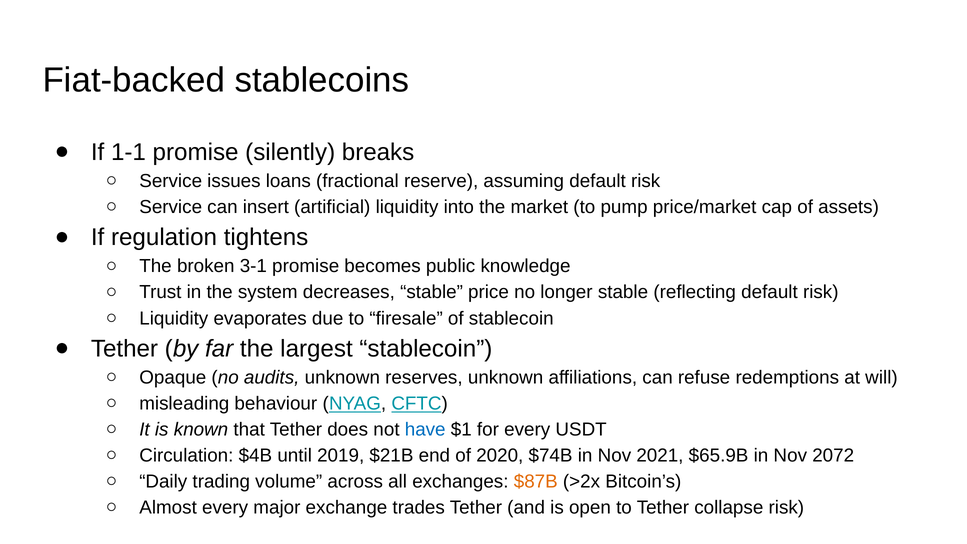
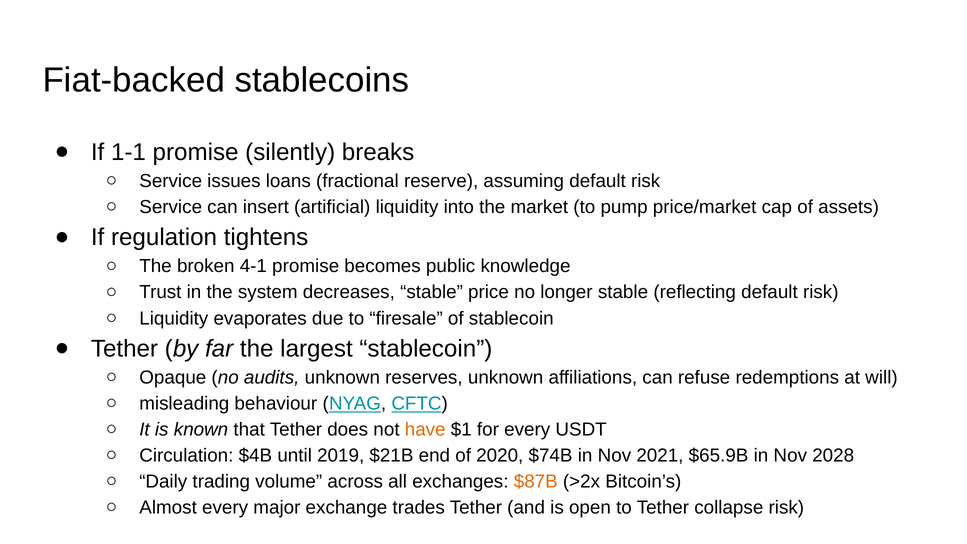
3-1: 3-1 -> 4-1 (253, 266)
have colour: blue -> orange (425, 430)
2072: 2072 -> 2028 (833, 456)
